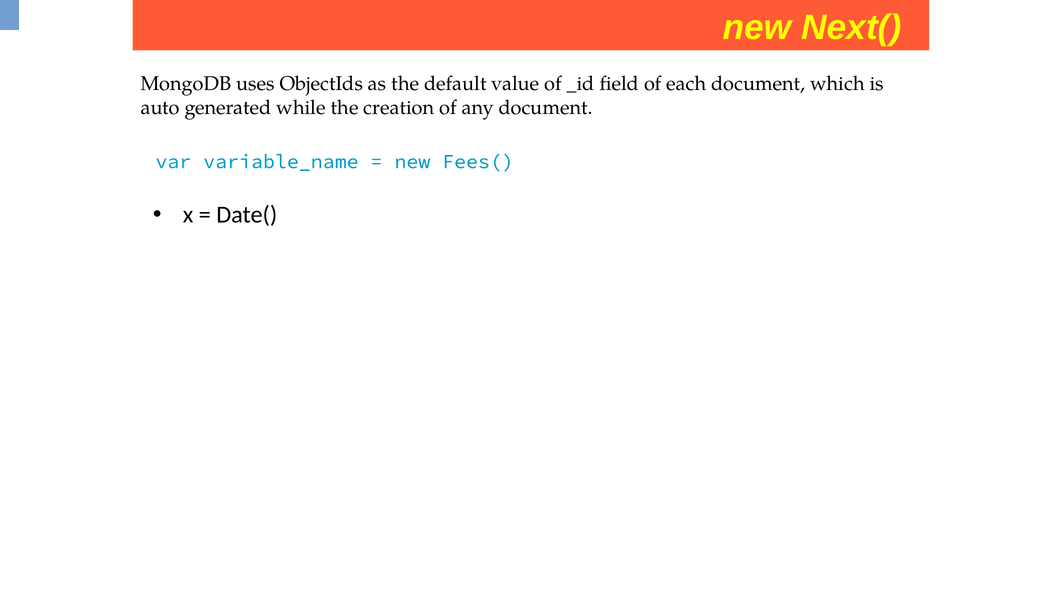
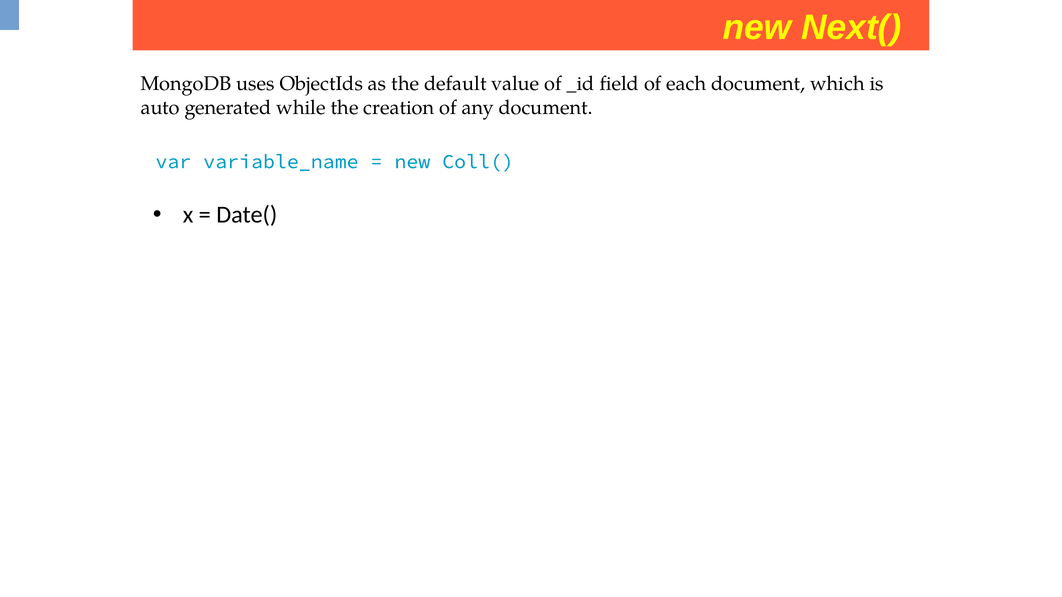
Fees(: Fees( -> Coll( (478, 162)
